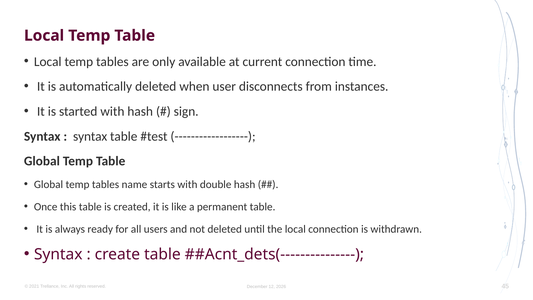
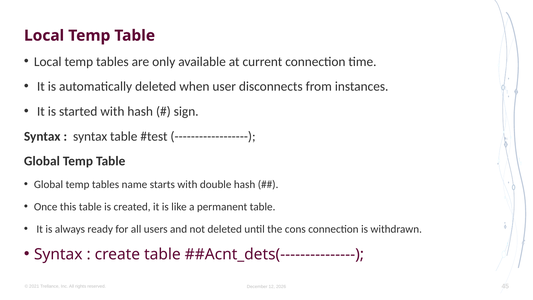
the local: local -> cons (295, 229)
